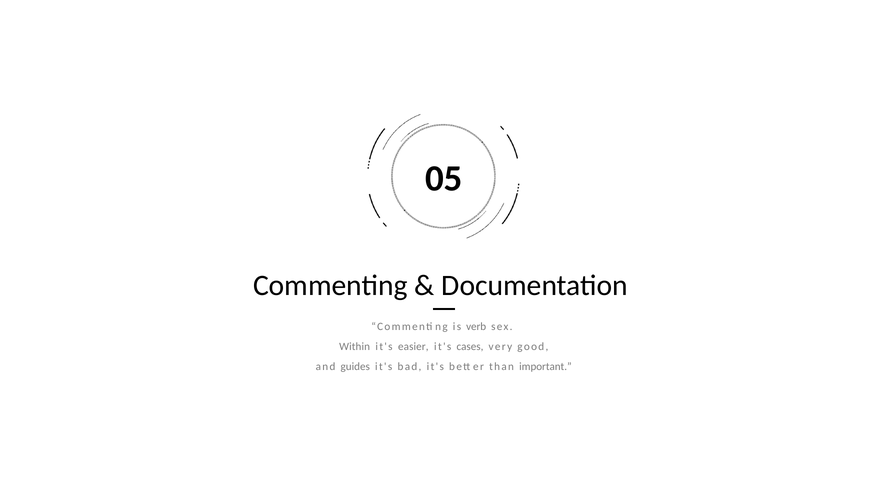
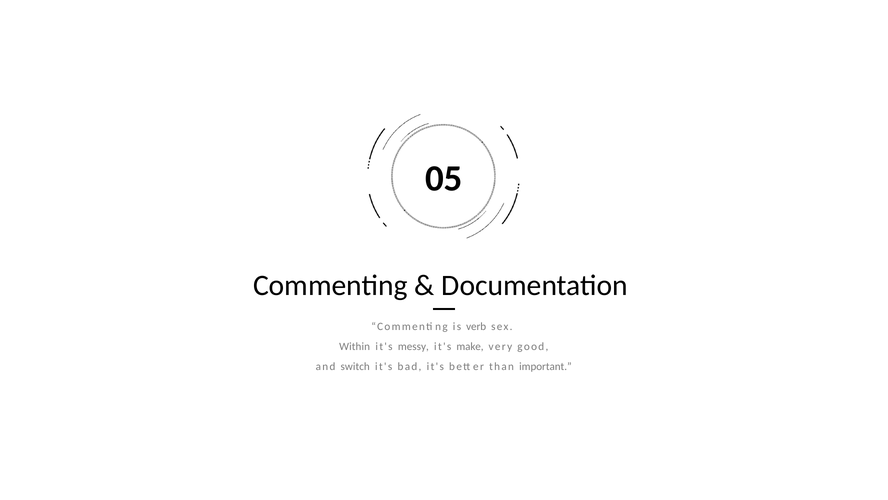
easier: easier -> messy (413, 346)
cases: cases -> make (470, 346)
guides: guides -> switch (355, 366)
